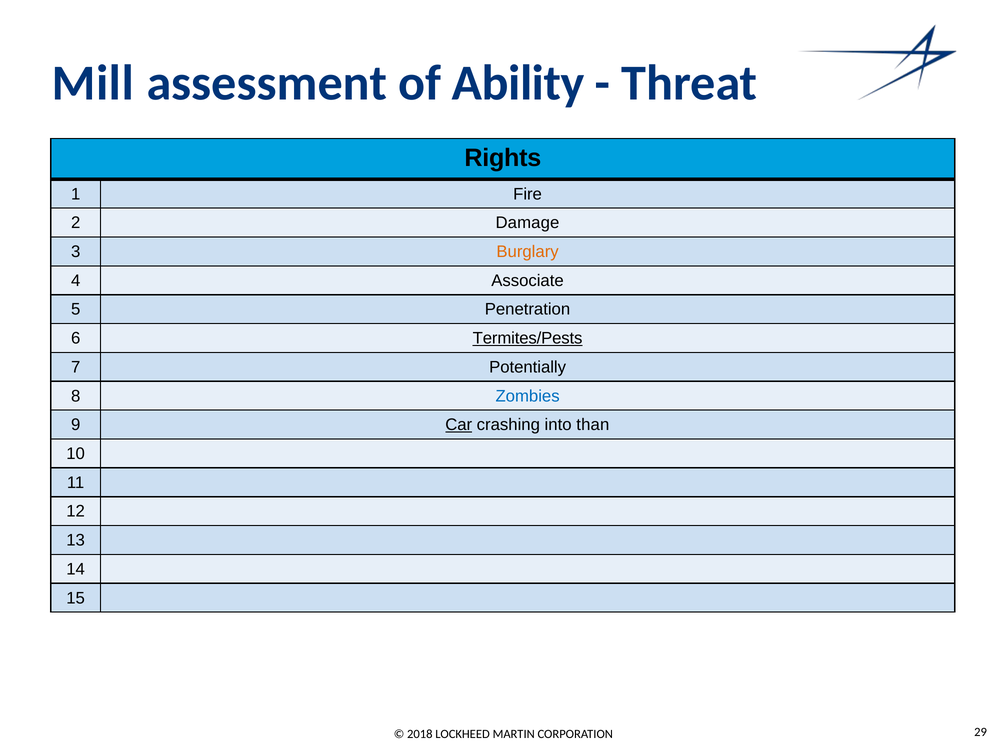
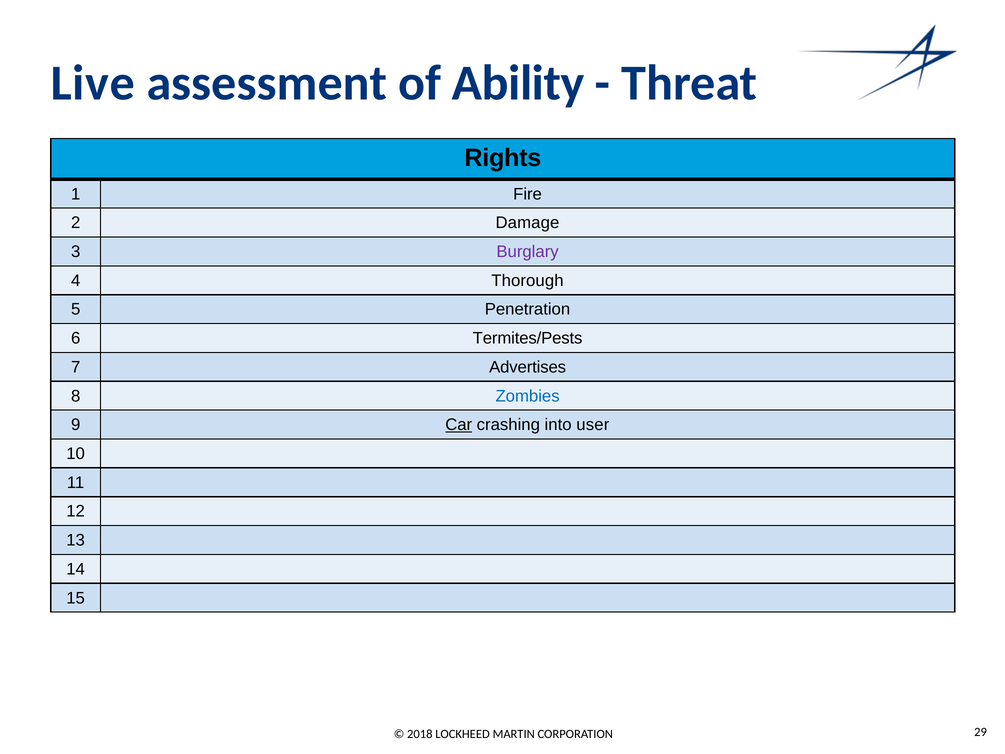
Mill: Mill -> Live (93, 83)
Burglary colour: orange -> purple (528, 252)
Associate: Associate -> Thorough (527, 281)
Termites/Pests underline: present -> none (528, 338)
Potentially: Potentially -> Advertises (528, 367)
than: than -> user (593, 425)
